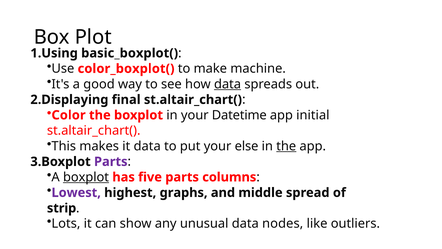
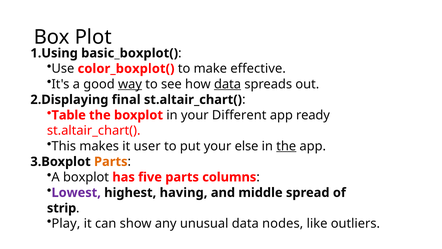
machine: machine -> effective (258, 69)
way underline: none -> present (130, 84)
Color: Color -> Table (69, 115)
Datetime: Datetime -> Different (239, 115)
initial: initial -> ready (313, 115)
it data: data -> user (147, 146)
Parts colour: purple -> orange (111, 161)
boxplot underline: present -> none (86, 177)
graphs: graphs -> having (184, 192)
Lots: Lots -> Play (66, 223)
